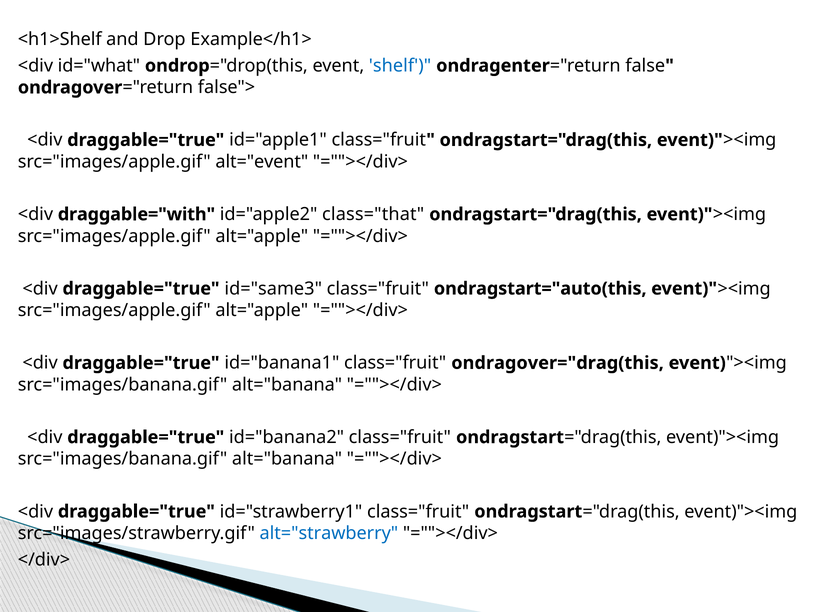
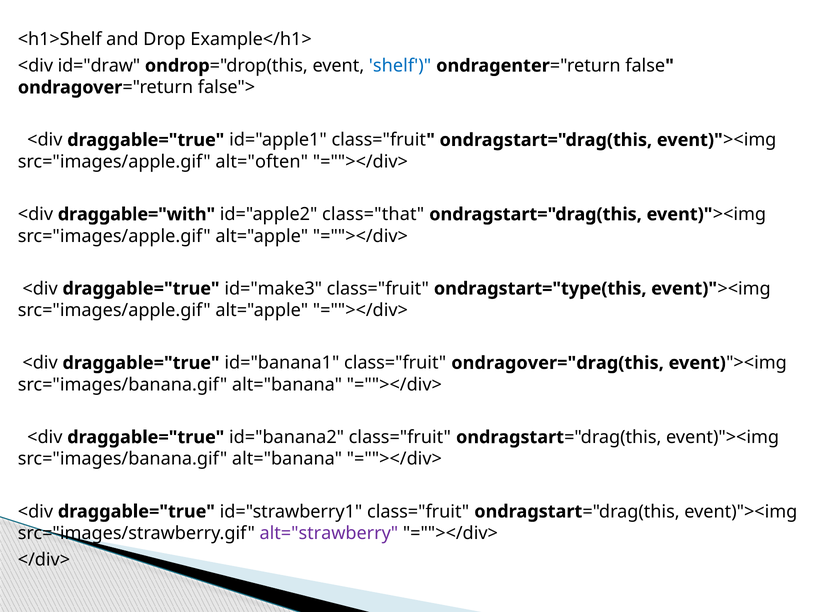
id="what: id="what -> id="draw (99, 66)
alt="event: alt="event -> alt="often (262, 162)
id="same3: id="same3 -> id="make3 (273, 289)
ondragstart="auto(this: ondragstart="auto(this -> ondragstart="type(this (540, 289)
alt="strawberry colour: blue -> purple (329, 533)
